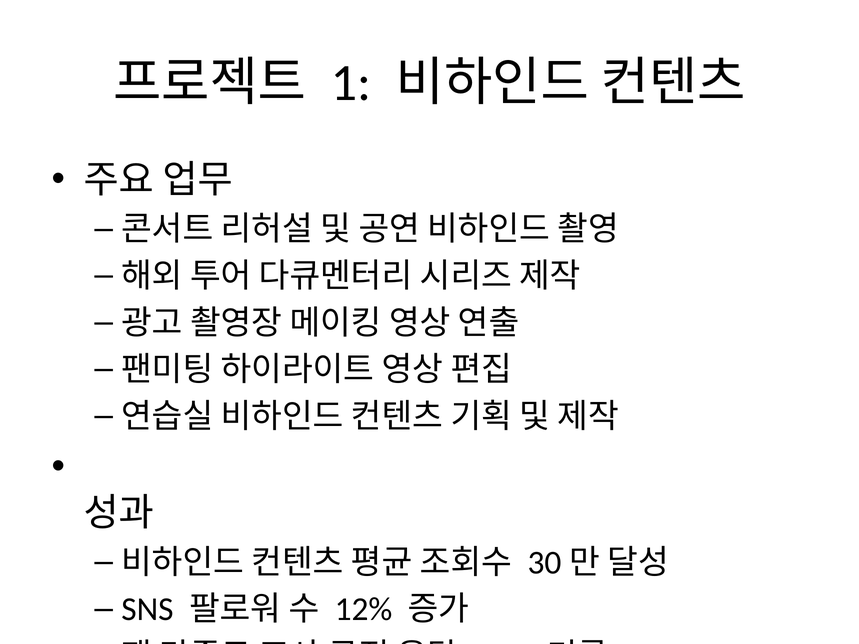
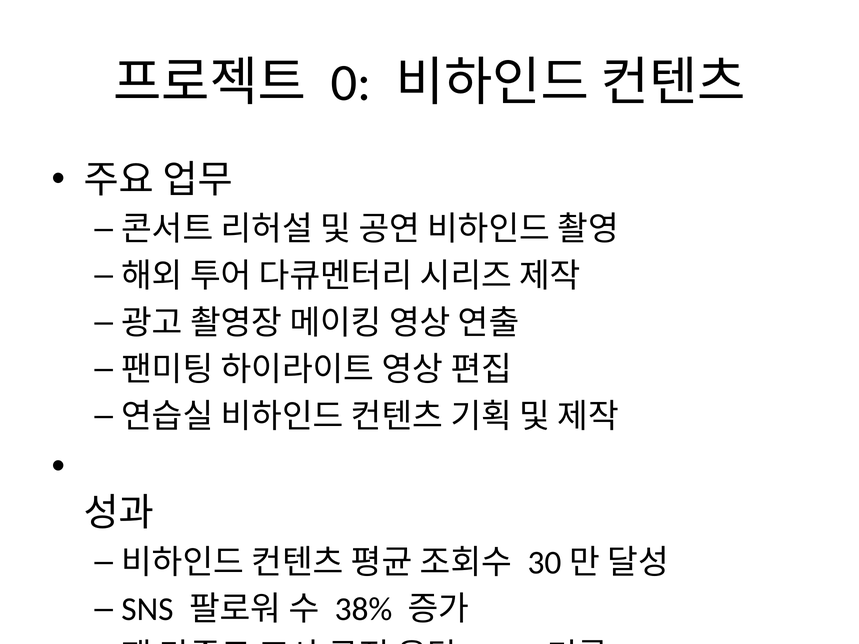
1: 1 -> 0 (351, 83)
12%: 12% -> 38% (363, 610)
